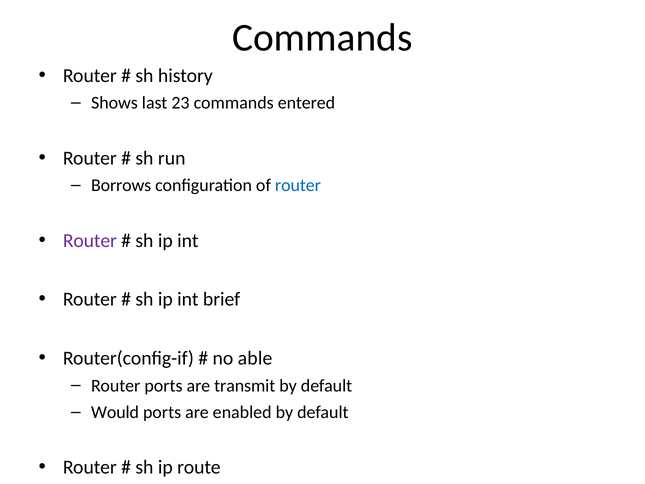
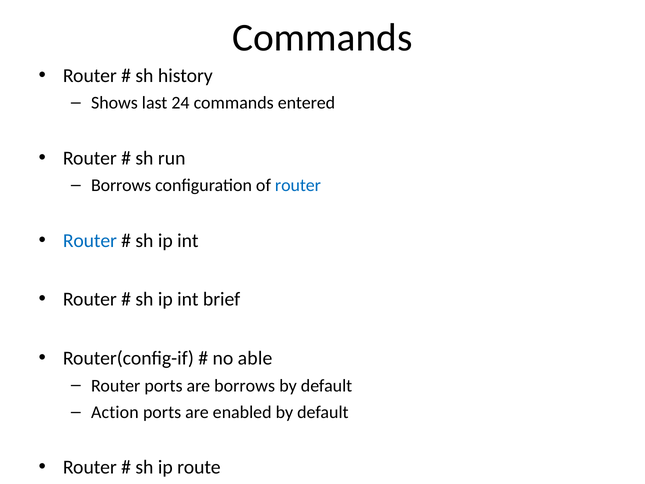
23: 23 -> 24 (181, 103)
Router colour: purple -> blue (90, 240)
are transmit: transmit -> borrows (245, 385)
Would: Would -> Action (115, 412)
